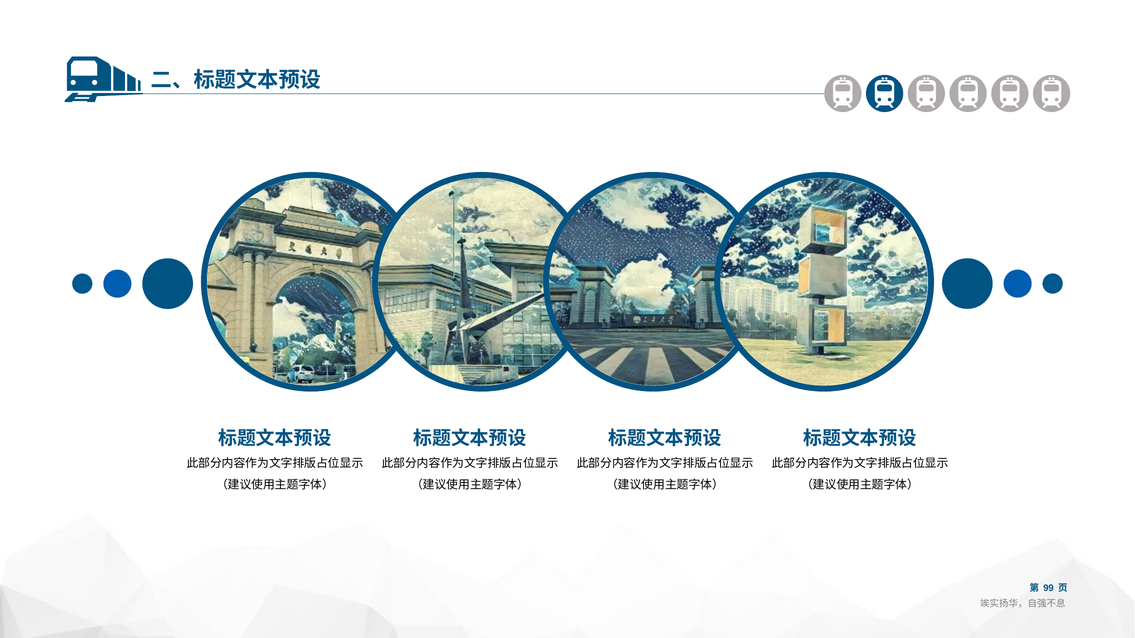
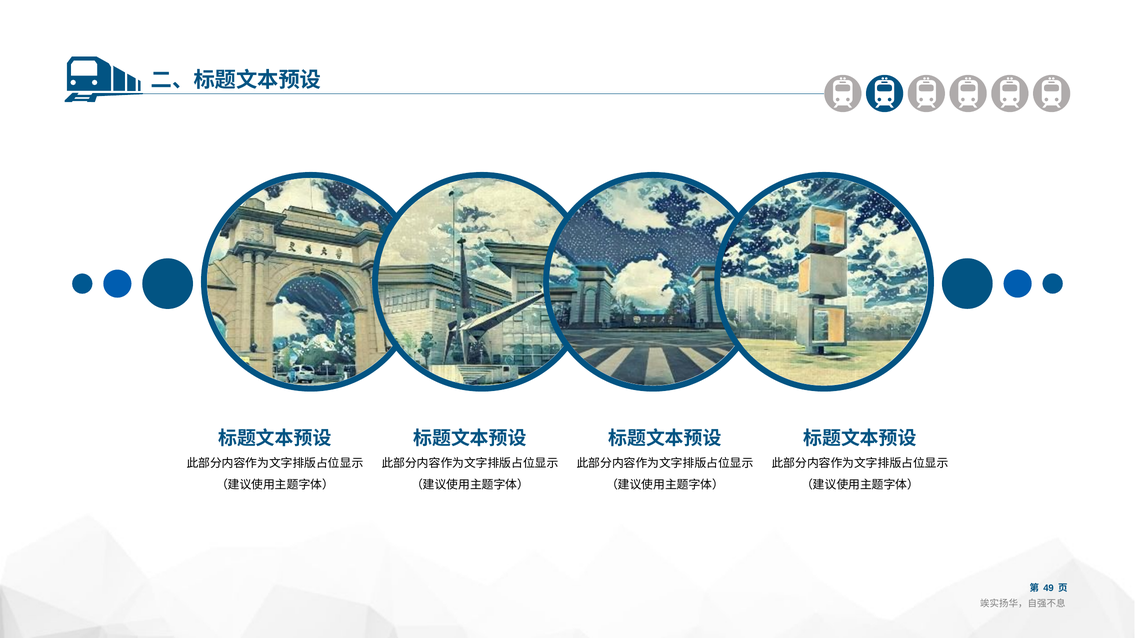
99: 99 -> 49 (1048, 588)
